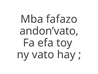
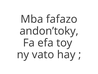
andon’vato: andon’vato -> andon’toky (49, 31)
